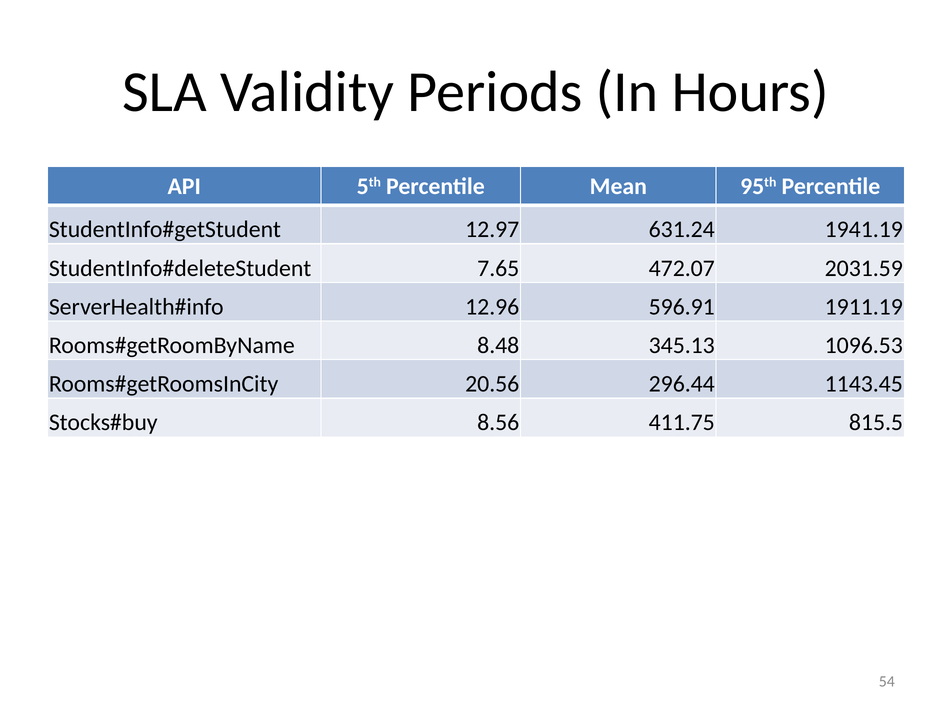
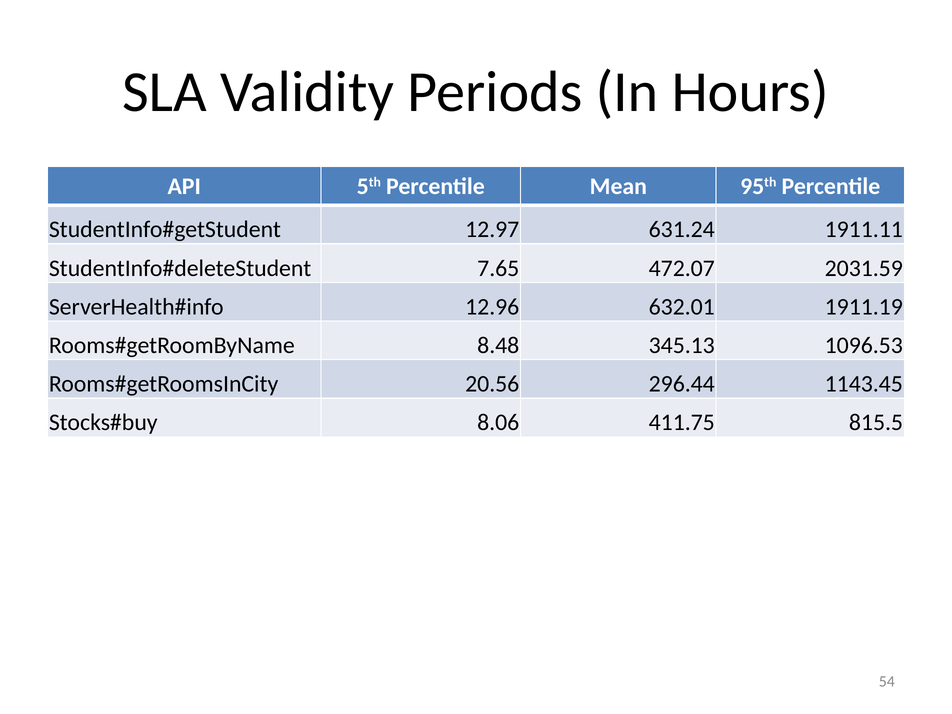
1941.19: 1941.19 -> 1911.11 (864, 230)
596.91: 596.91 -> 632.01 (682, 307)
8.56: 8.56 -> 8.06 (498, 423)
